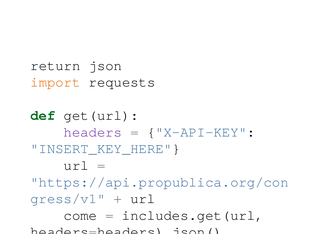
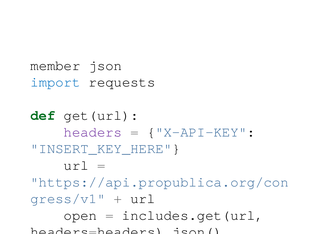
return: return -> member (55, 65)
import colour: orange -> blue (55, 82)
come: come -> open (80, 215)
